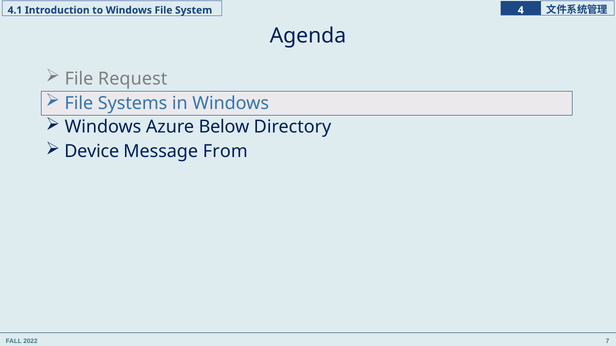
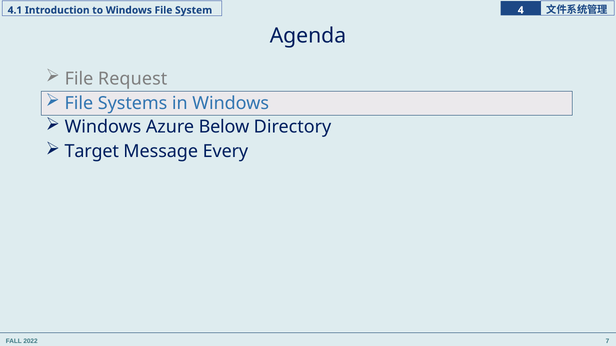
Device: Device -> Target (92, 151)
From: From -> Every (225, 151)
